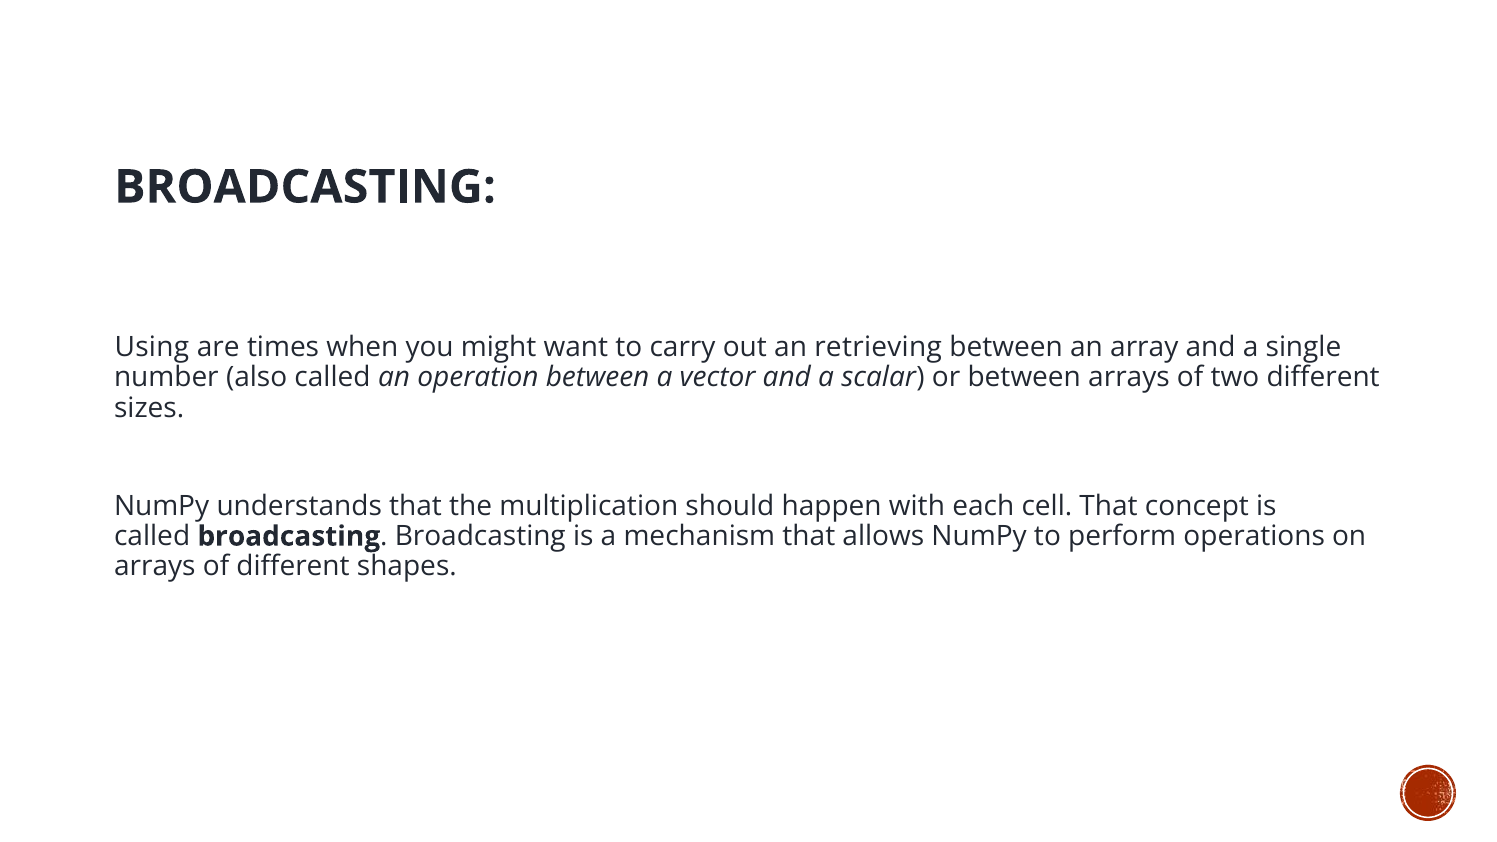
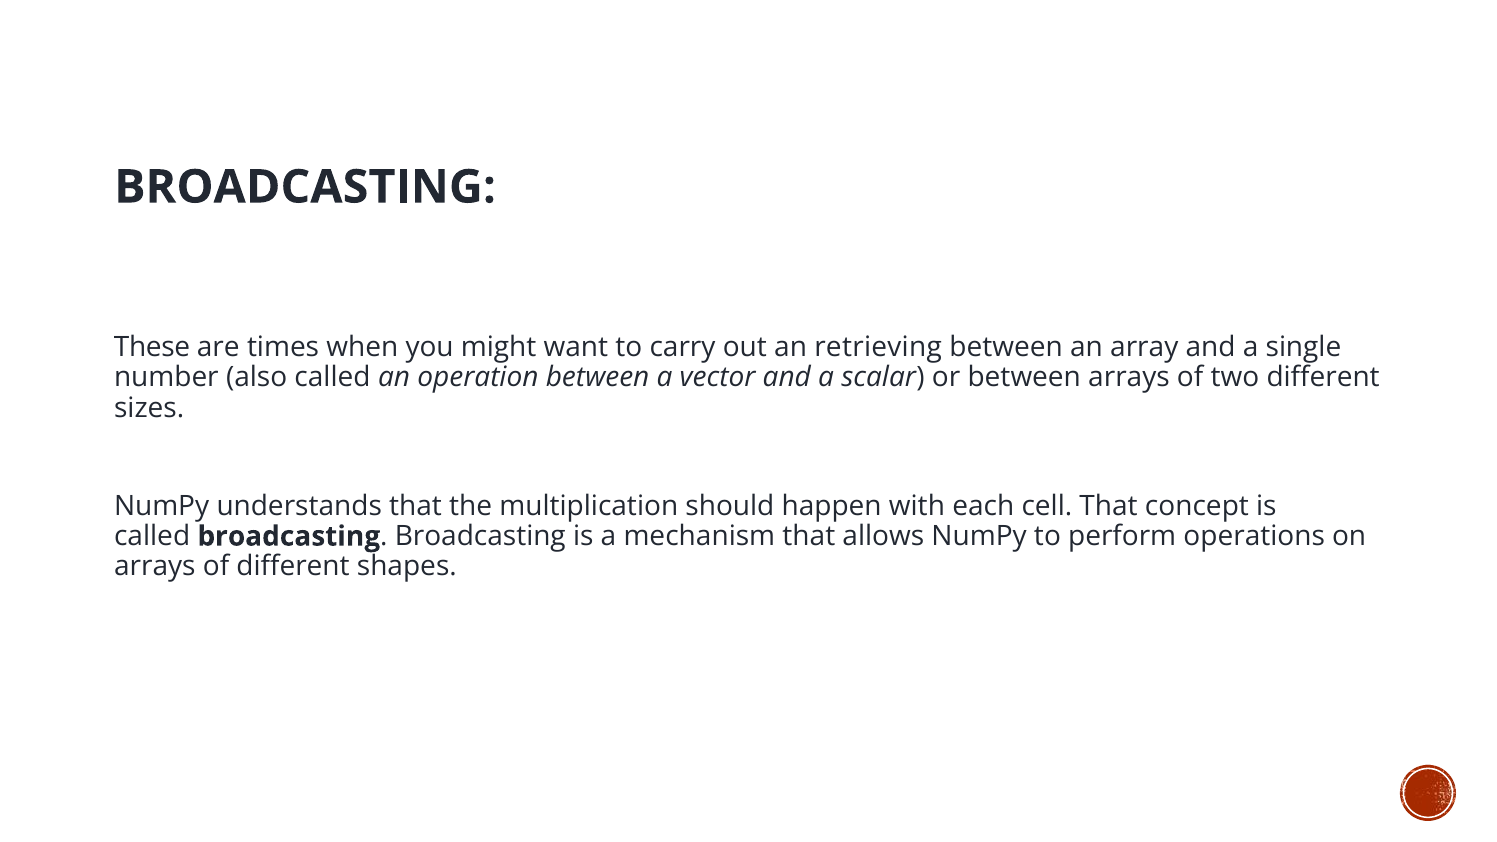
Using: Using -> These (152, 347)
